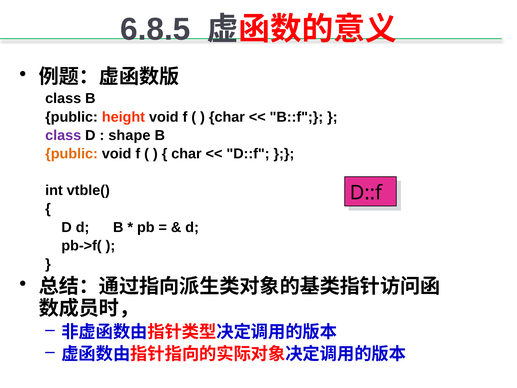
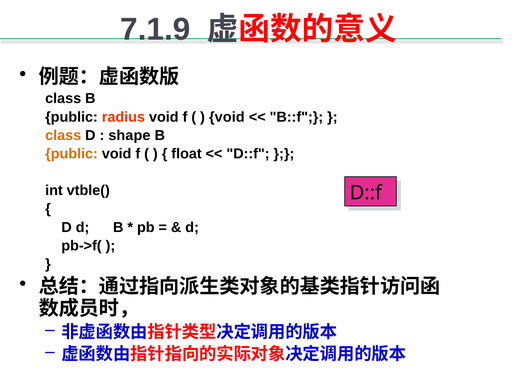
6.8.5: 6.8.5 -> 7.1.9 (155, 29)
height: height -> radius (123, 117)
char: char -> void (227, 117)
class colour: purple -> orange (63, 135)
char: char -> float (186, 154)
